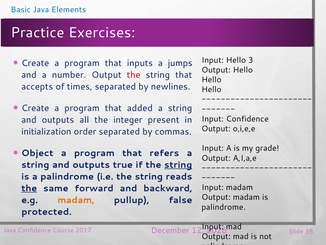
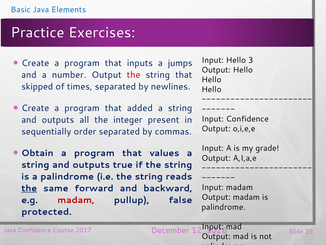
accepts: accepts -> skipped (37, 86)
initialization: initialization -> sequentially (46, 131)
Object: Object -> Obtain (37, 153)
refers: refers -> values (164, 153)
string underline: present -> none (178, 165)
madam colour: orange -> red (76, 200)
